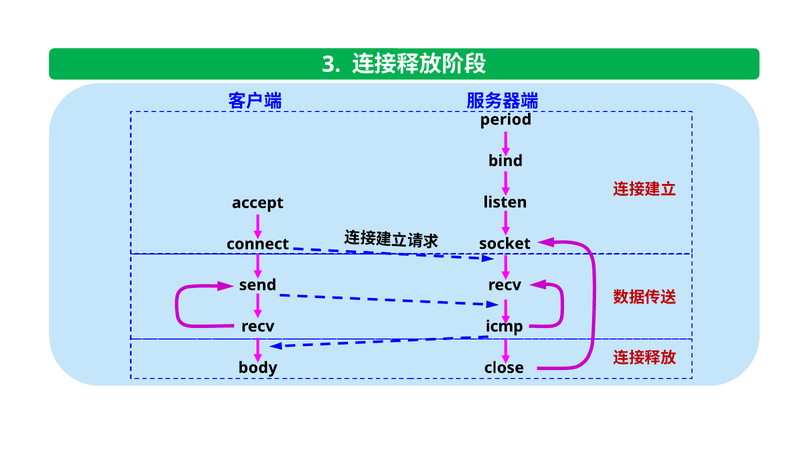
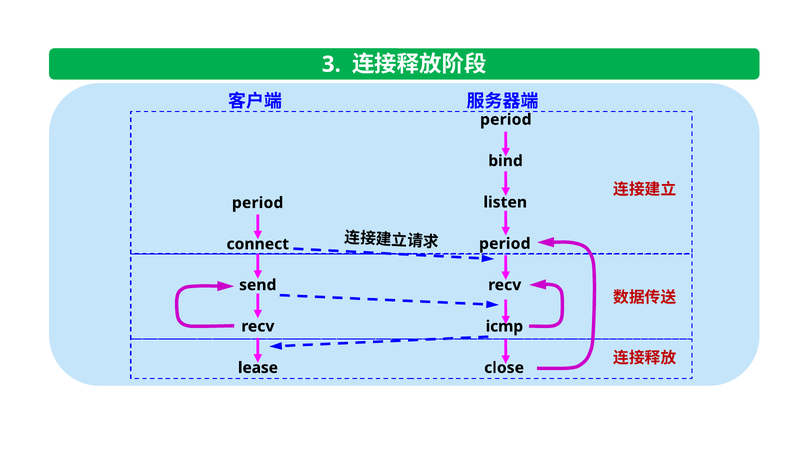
accept: accept -> period (258, 203)
socket: socket -> period (505, 244)
body: body -> lease (258, 368)
